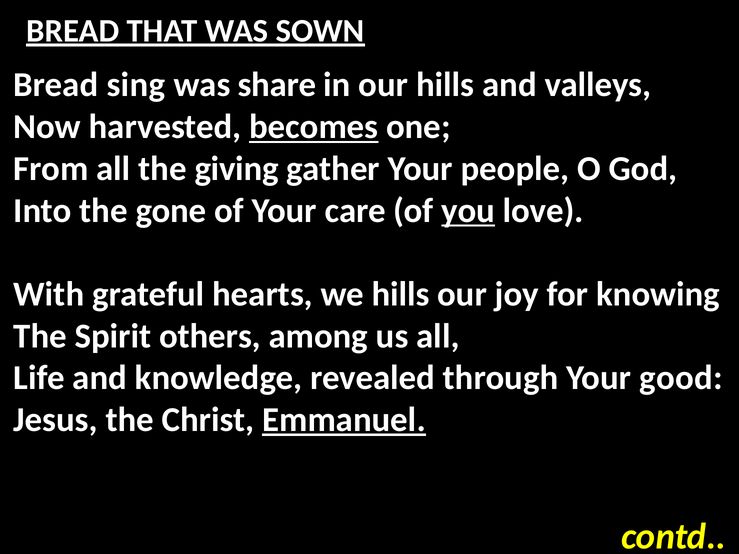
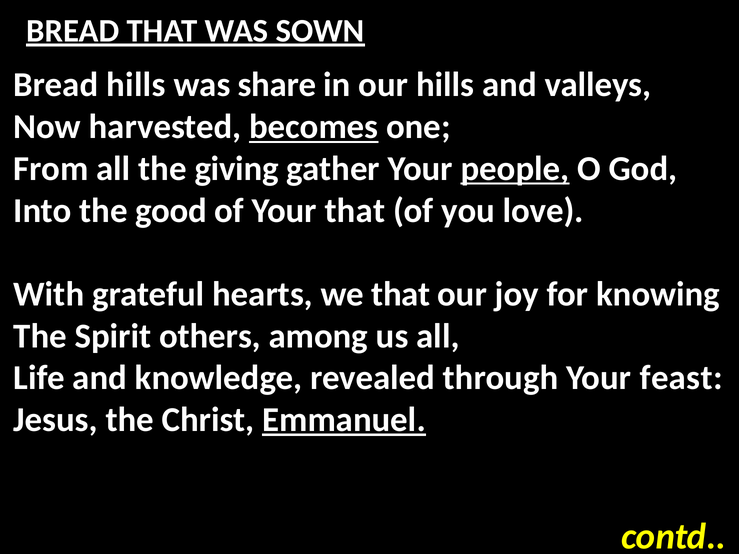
Bread sing: sing -> hills (136, 85)
people underline: none -> present (515, 169)
gone: gone -> good (171, 211)
Your care: care -> that (355, 211)
you underline: present -> none (468, 211)
we hills: hills -> that (401, 294)
good: good -> feast (681, 378)
